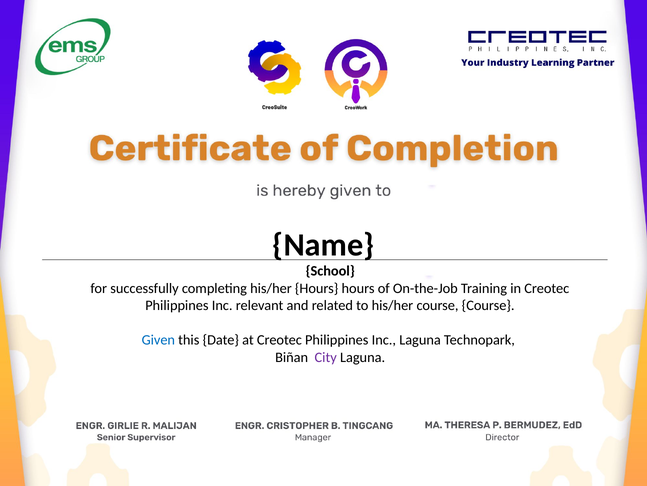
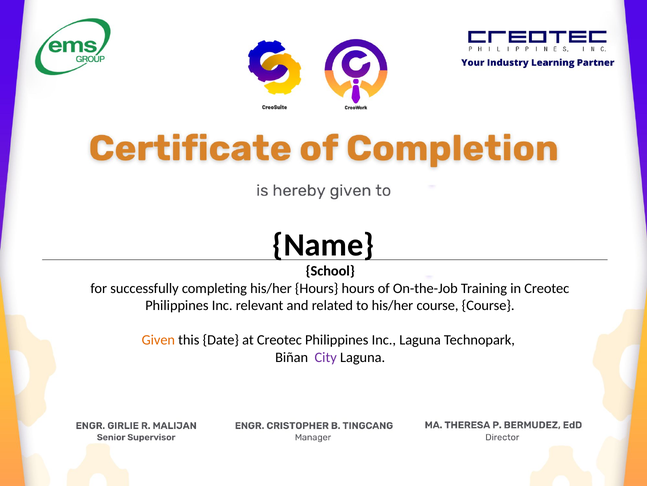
Given colour: blue -> orange (158, 340)
